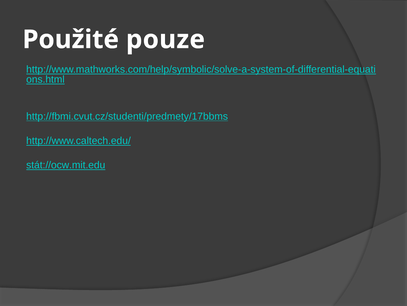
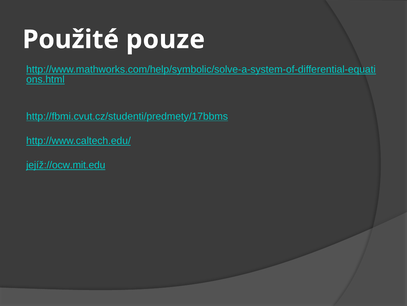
stát://ocw.mit.edu: stát://ocw.mit.edu -> jejíž://ocw.mit.edu (66, 165)
